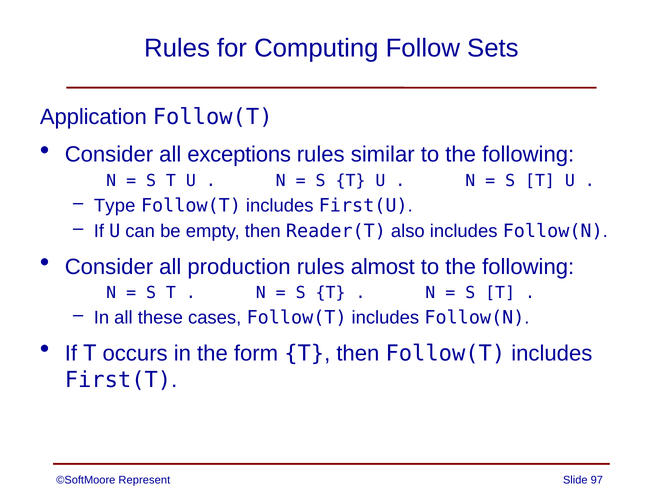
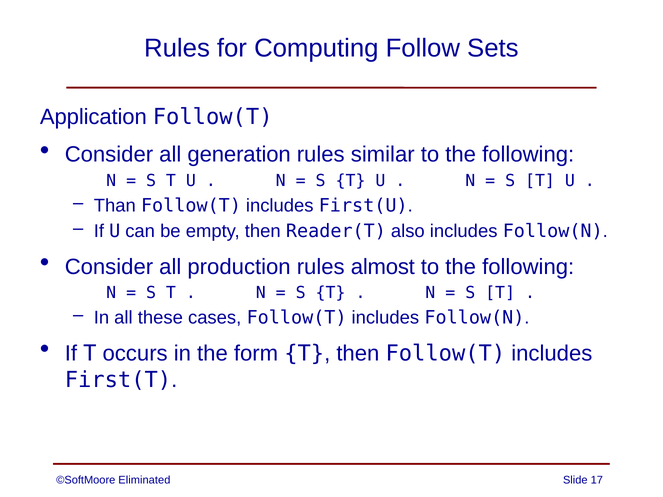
exceptions: exceptions -> generation (239, 155)
Type: Type -> Than (115, 206)
Represent: Represent -> Eliminated (144, 480)
97: 97 -> 17 (597, 480)
